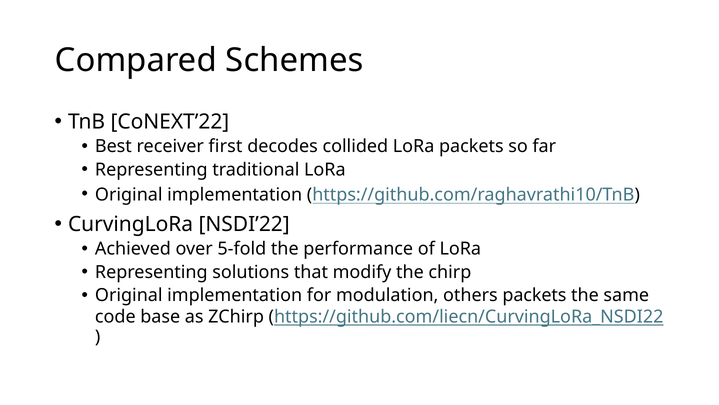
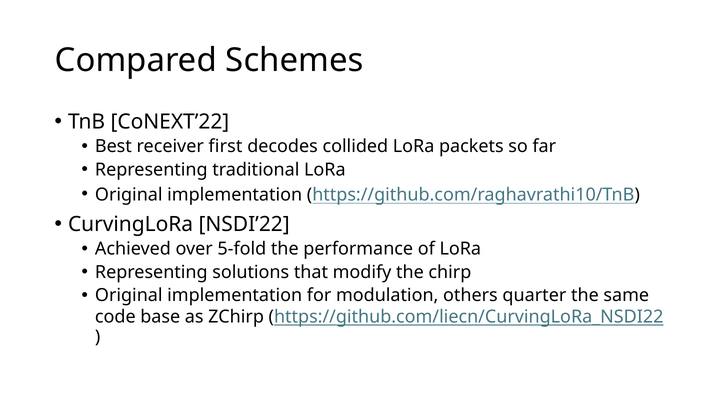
others packets: packets -> quarter (534, 295)
